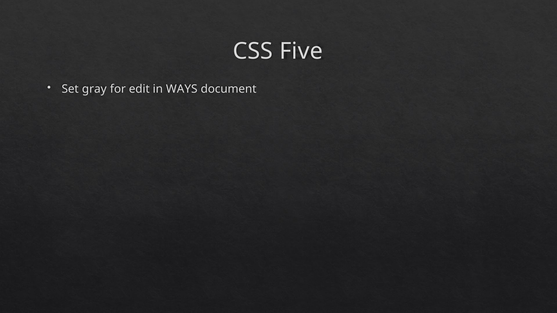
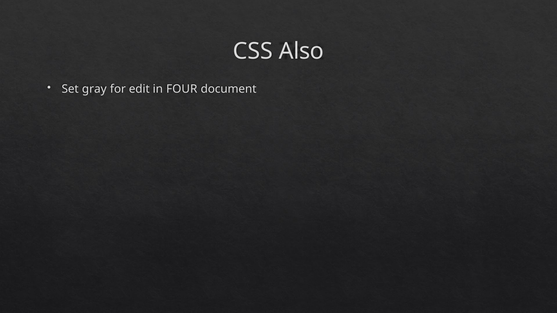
Five: Five -> Also (301, 51)
WAYS: WAYS -> FOUR (182, 89)
